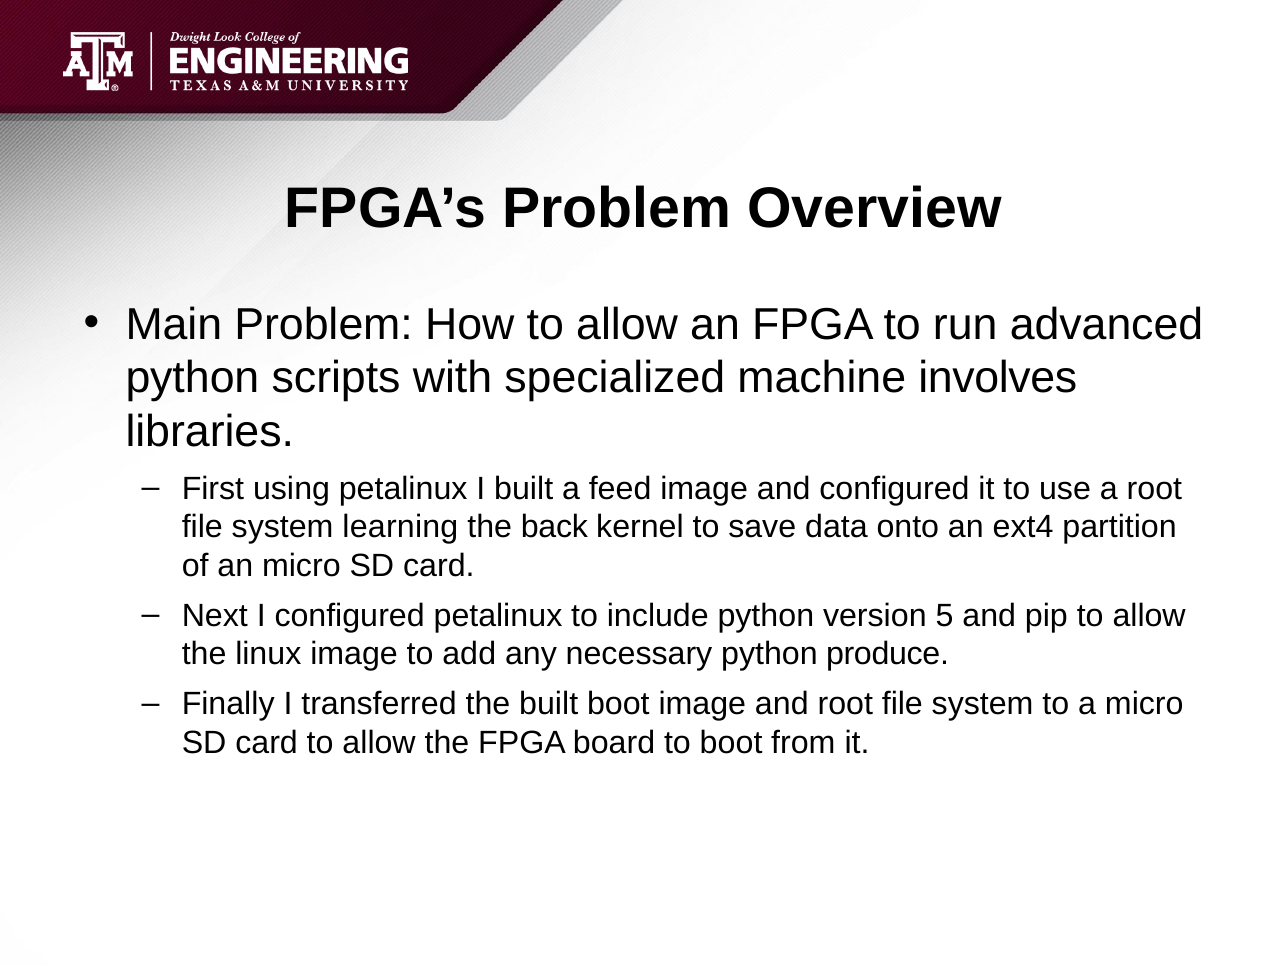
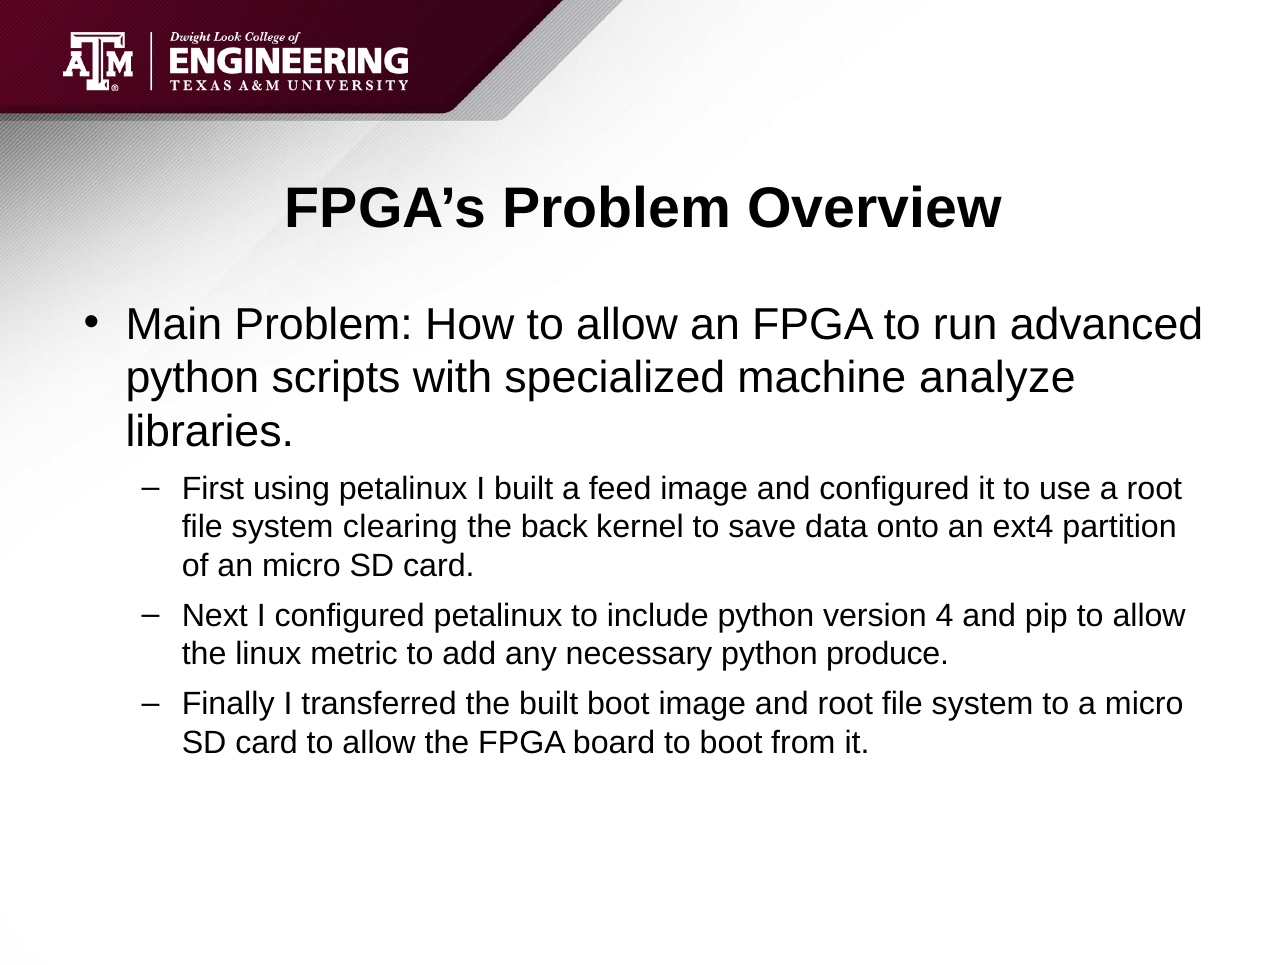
involves: involves -> analyze (997, 378)
learning: learning -> clearing (400, 527)
5: 5 -> 4 (945, 616)
linux image: image -> metric (354, 654)
